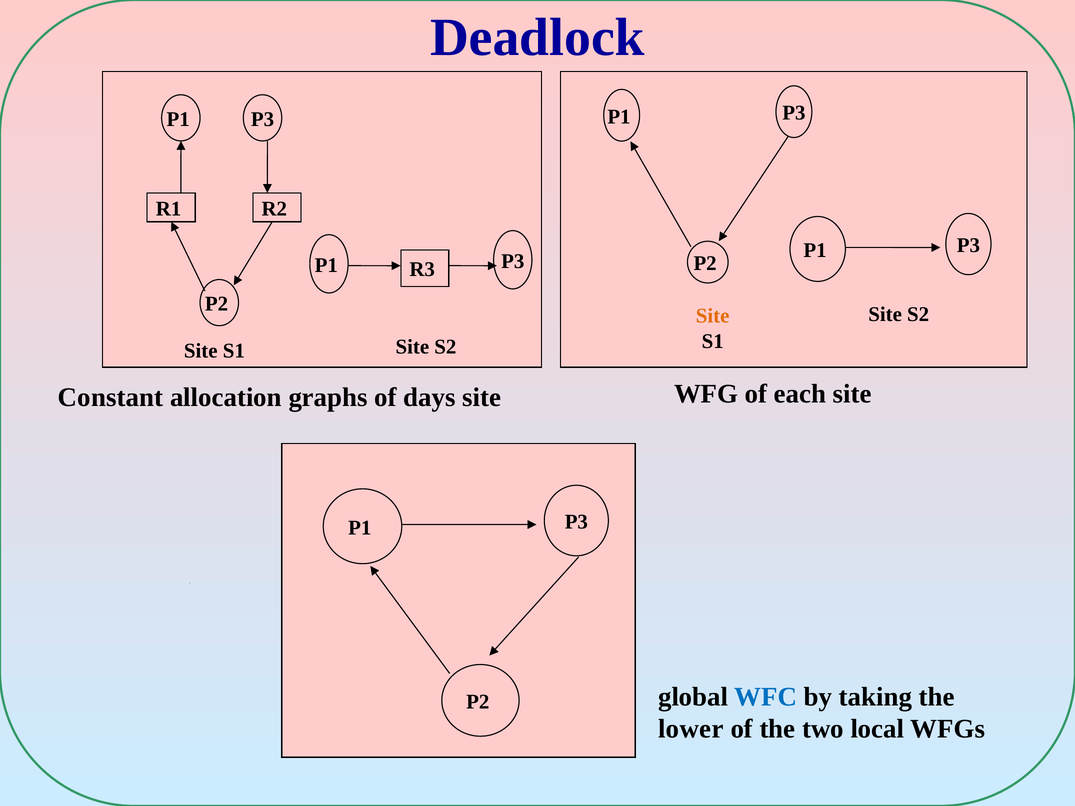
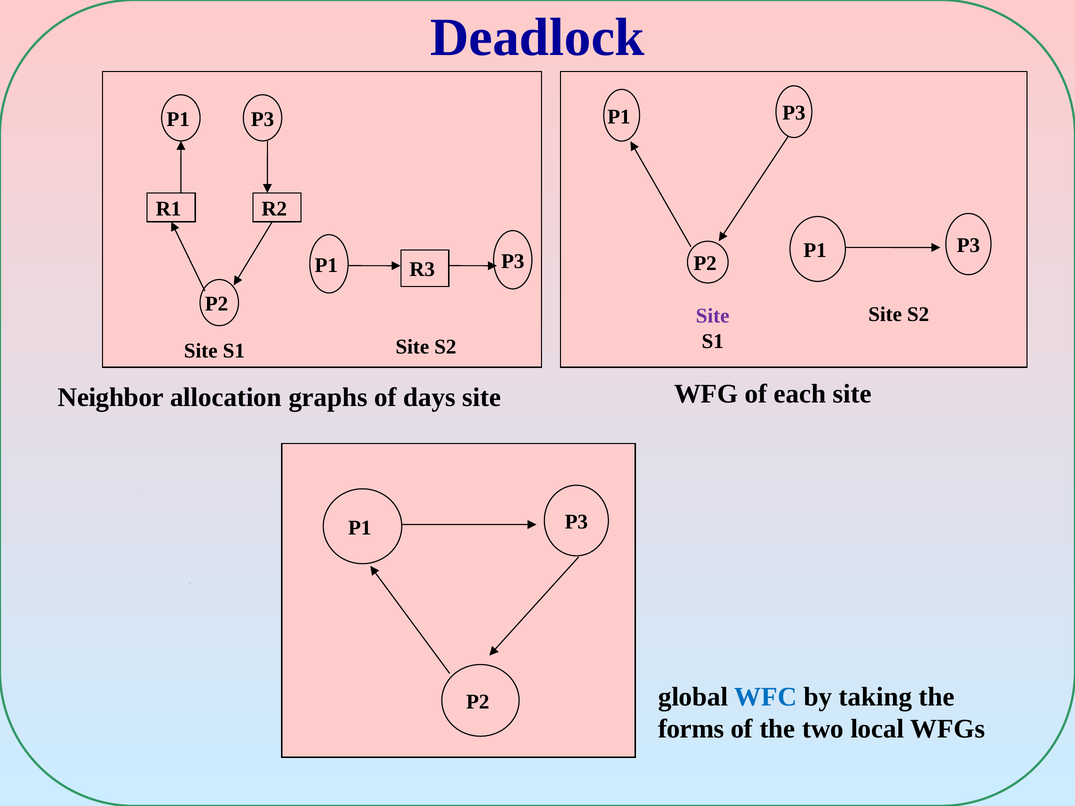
Site colour: orange -> purple (713, 316)
Constant: Constant -> Neighbor (111, 398)
lower: lower -> forms (691, 729)
